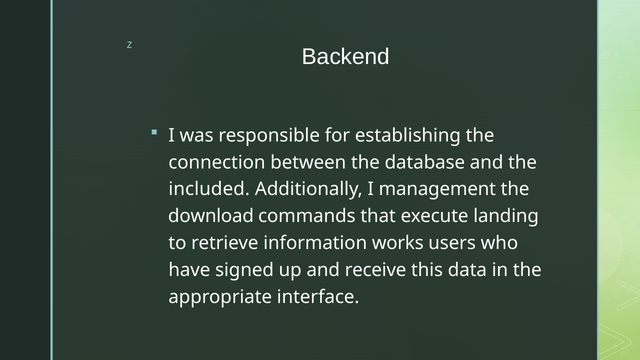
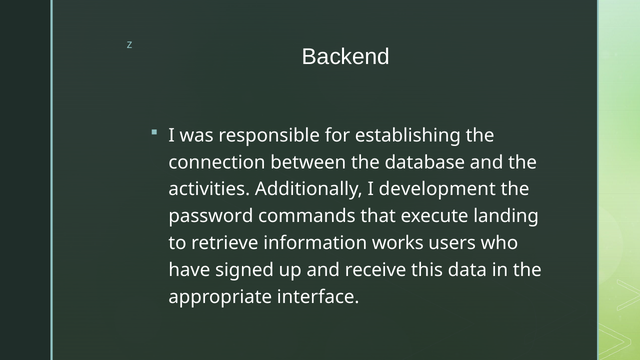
included: included -> activities (209, 189)
management: management -> development (437, 189)
download: download -> password (211, 216)
